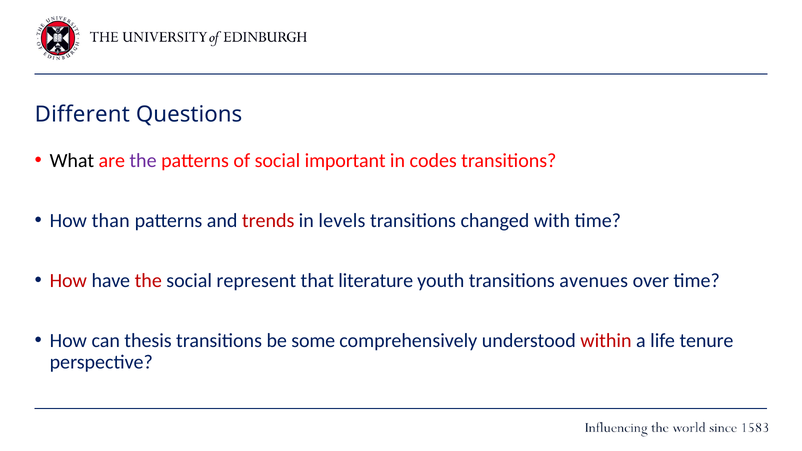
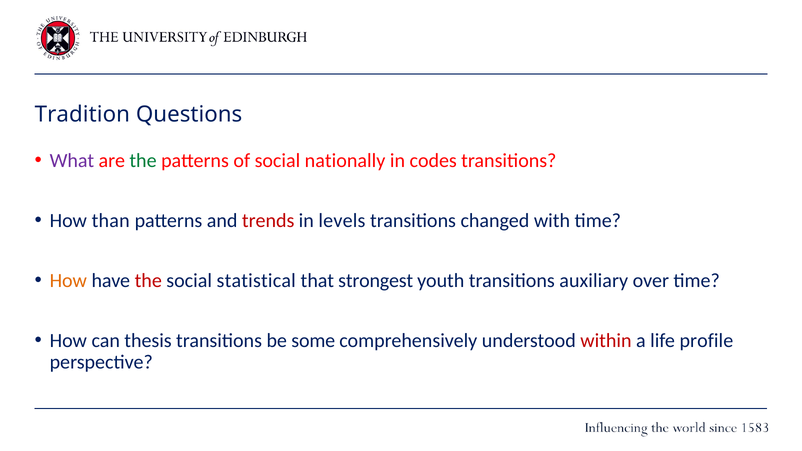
Different: Different -> Tradition (82, 114)
What colour: black -> purple (72, 160)
the colour: purple -> green (143, 160)
important: important -> nationally (345, 160)
How colour: red -> orange (68, 281)
represent: represent -> statistical (256, 281)
literature: literature -> strongest (376, 281)
avenues: avenues -> auxiliary (594, 281)
tenure: tenure -> profile (706, 341)
